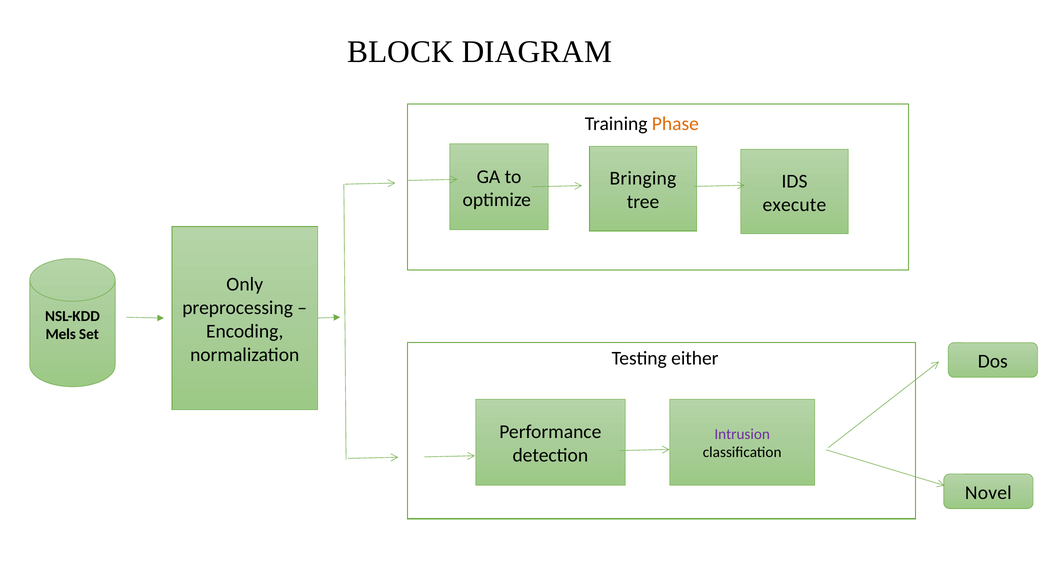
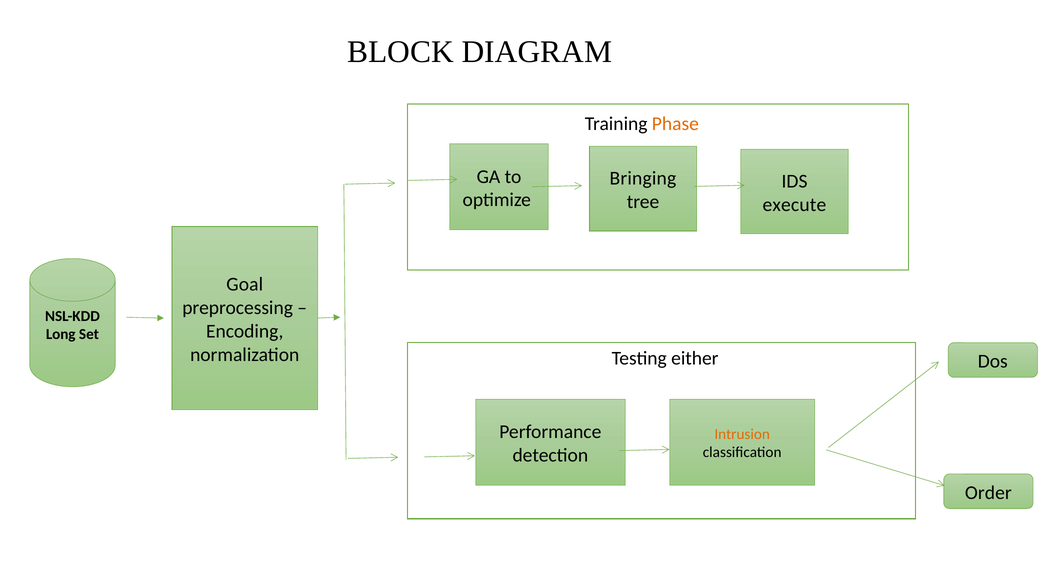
Only: Only -> Goal (245, 284)
Mels: Mels -> Long (61, 334)
Intrusion colour: purple -> orange (742, 434)
Novel: Novel -> Order (988, 493)
